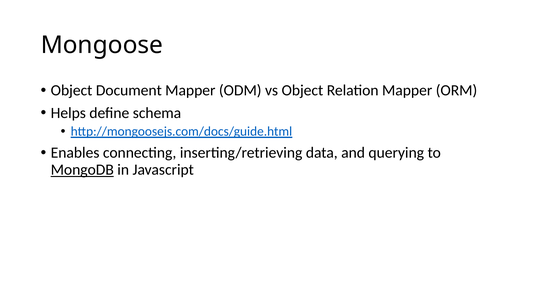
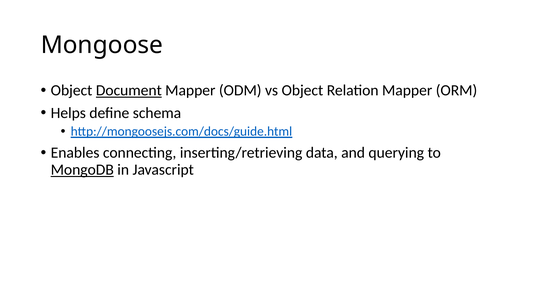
Document underline: none -> present (129, 90)
